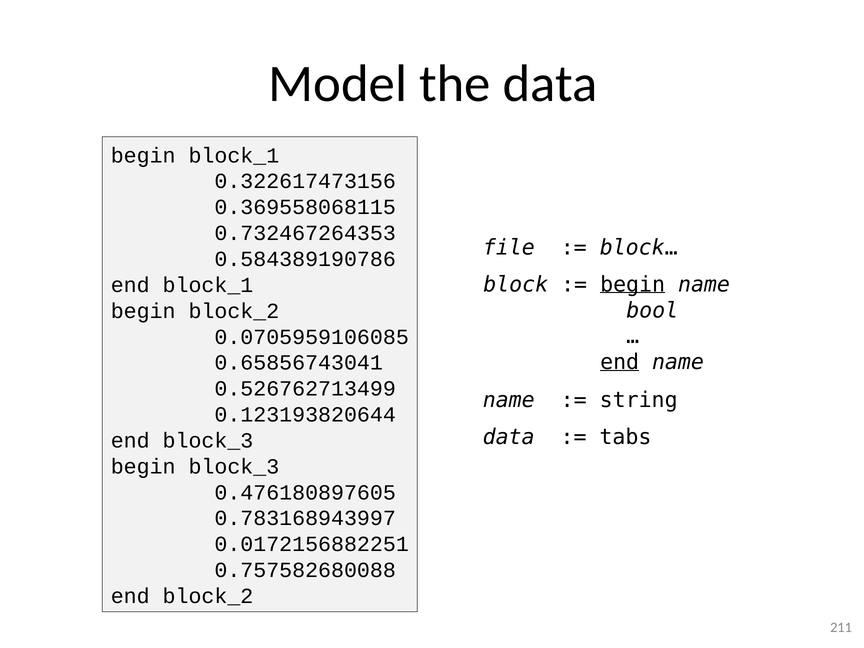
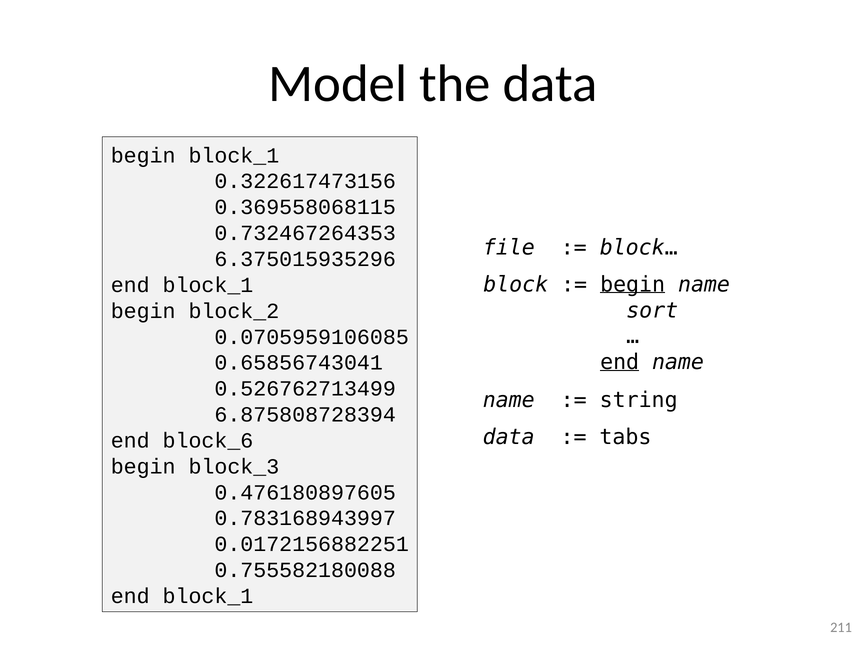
0.584389190786: 0.584389190786 -> 6.375015935296 (305, 259)
bool: bool -> sort (652, 310)
0.123193820644: 0.123193820644 -> 6.875808728394 (305, 415)
end block_3: block_3 -> block_6 (208, 441)
0.757582680088: 0.757582680088 -> 0.755582180088 (305, 570)
block_2: block_2 -> block_1 (208, 596)
